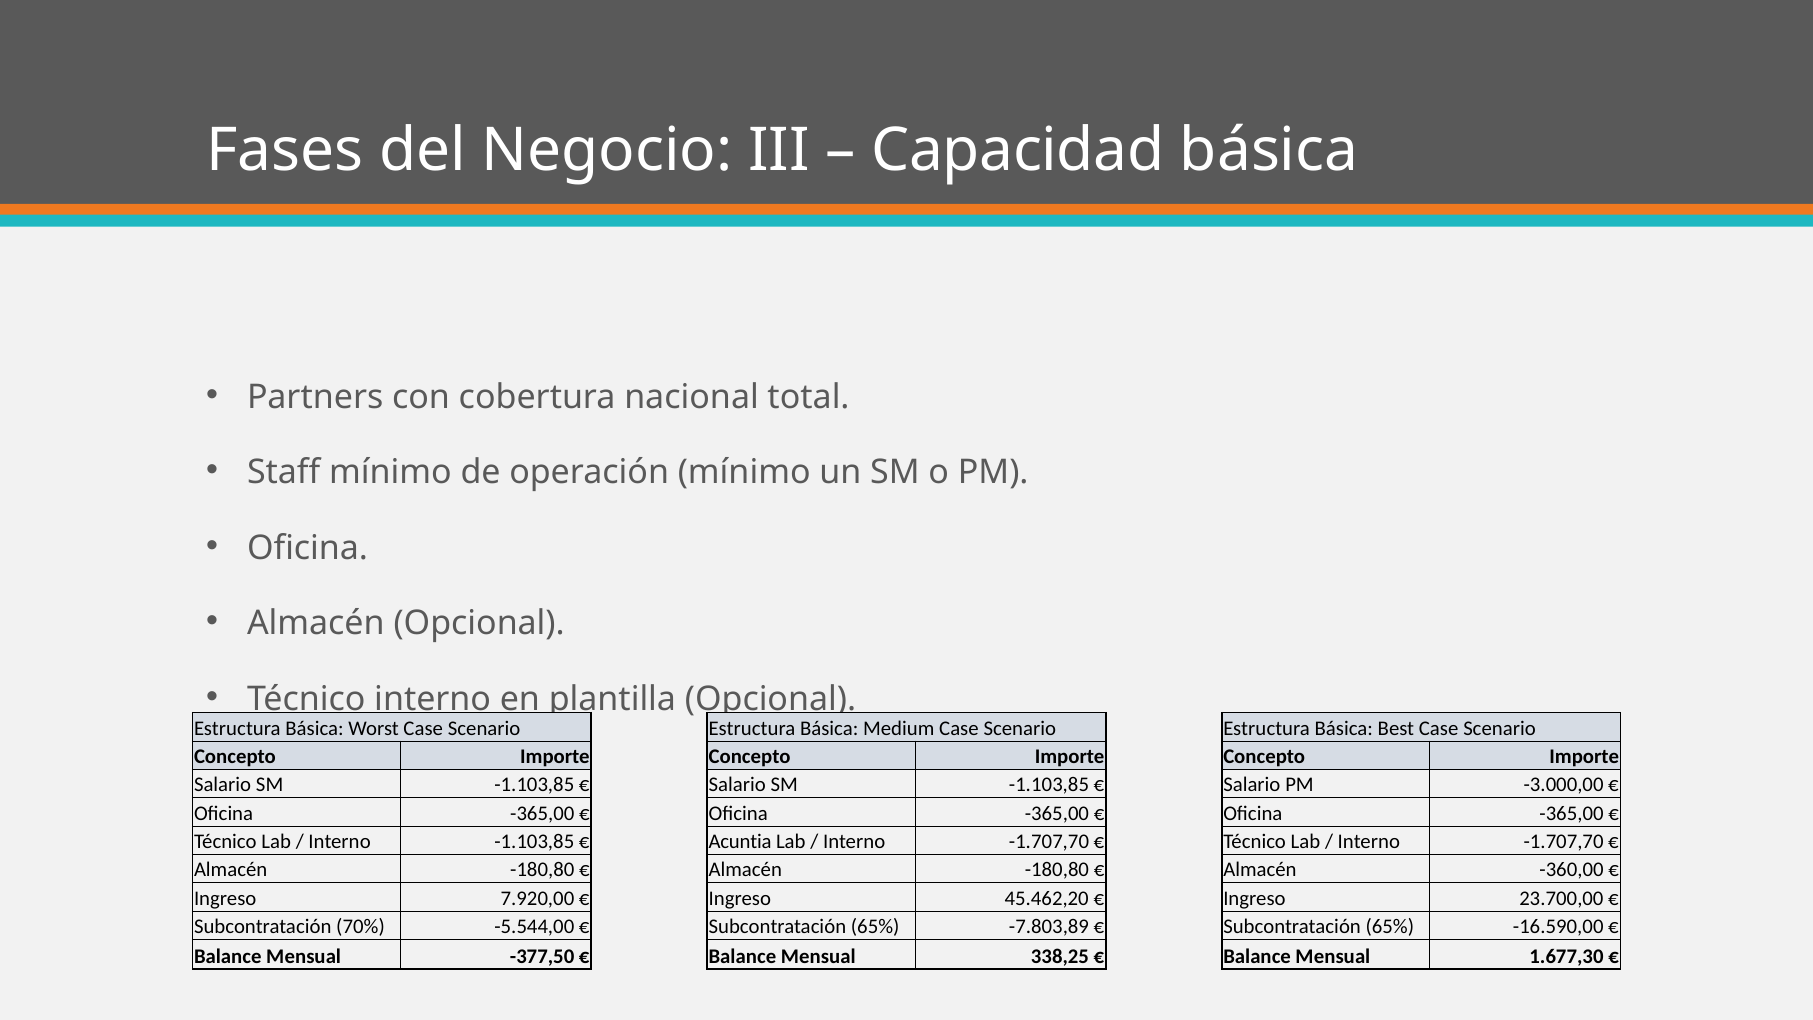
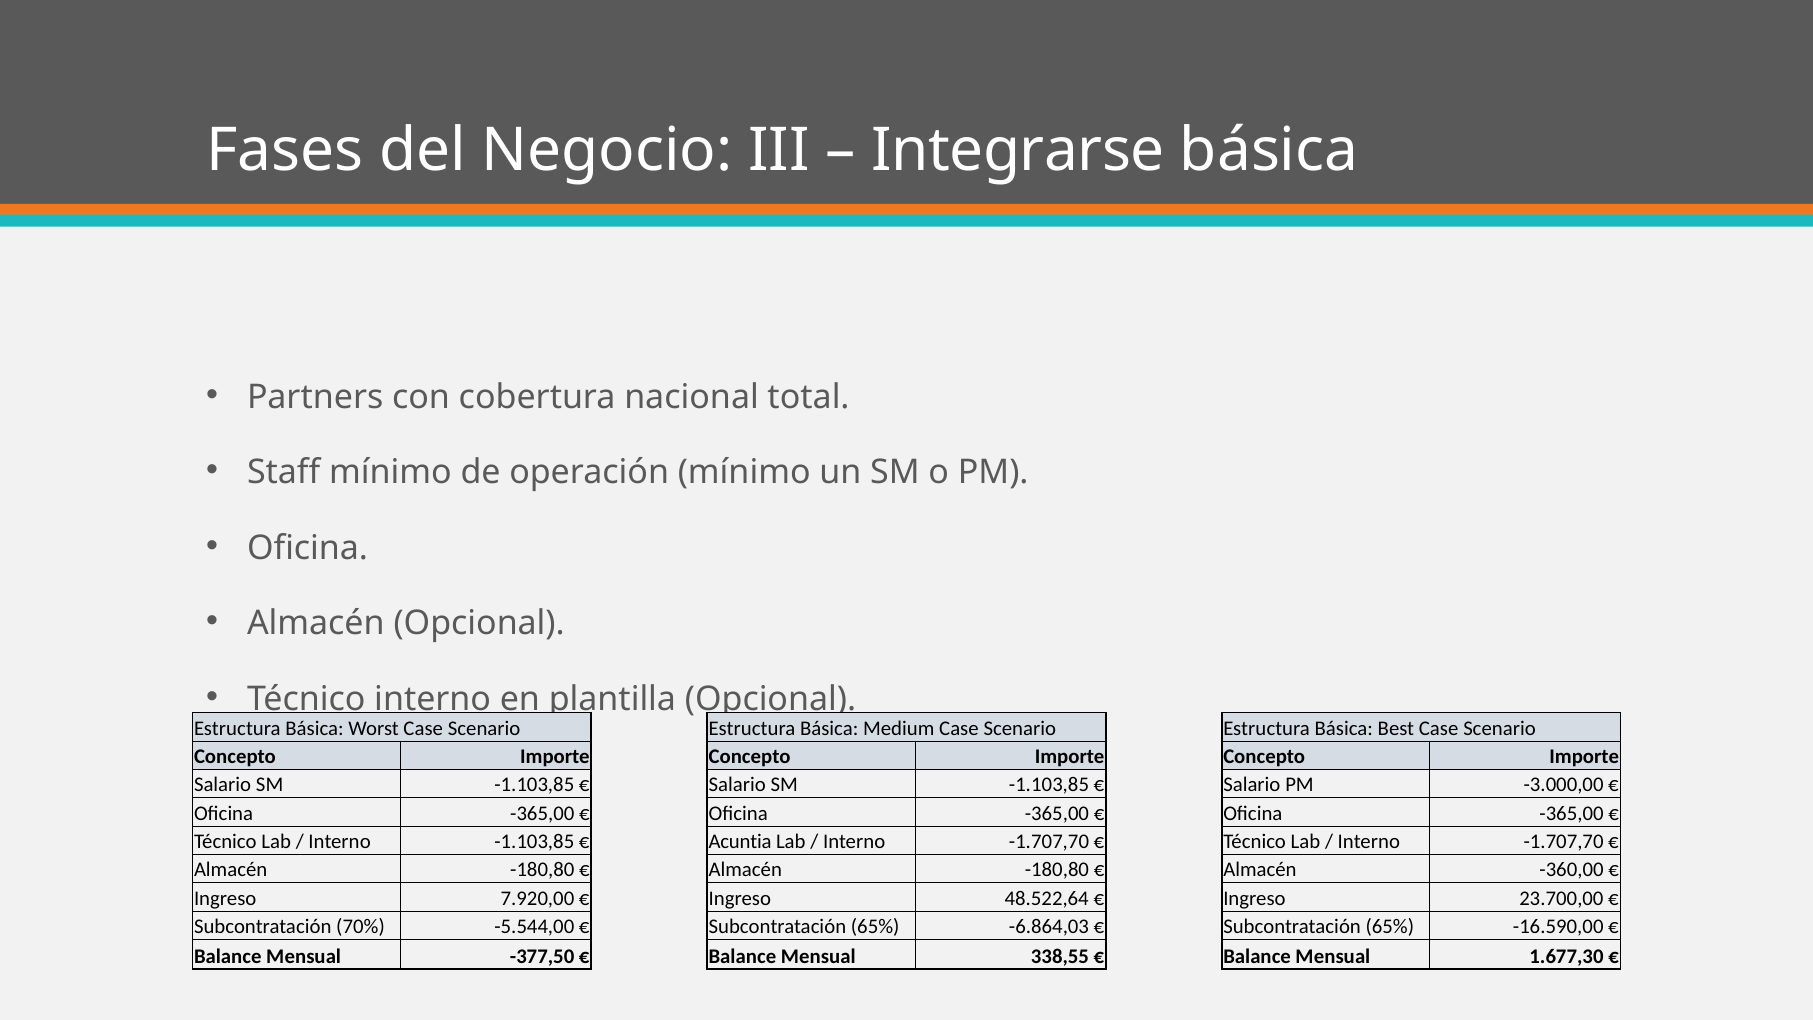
Capacidad: Capacidad -> Integrarse (1018, 151)
45.462,20: 45.462,20 -> 48.522,64 (1047, 898)
-7.803,89: -7.803,89 -> -6.864,03 (1049, 927)
338,25: 338,25 -> 338,55 (1060, 956)
